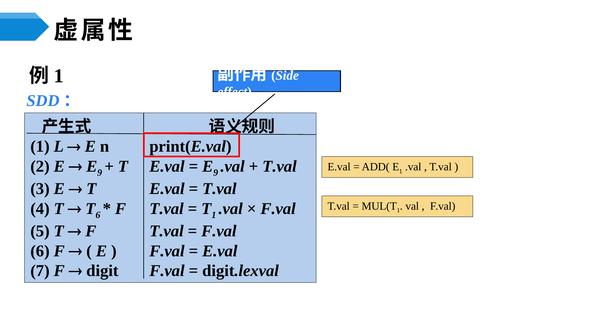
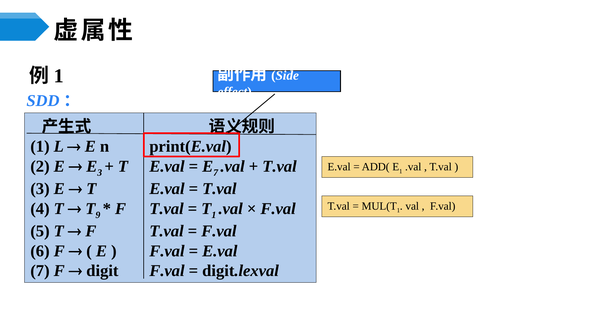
9: 9 -> 3 (100, 173)
9: 9 -> 7 (216, 173)
T 6: 6 -> 9 (98, 216)
